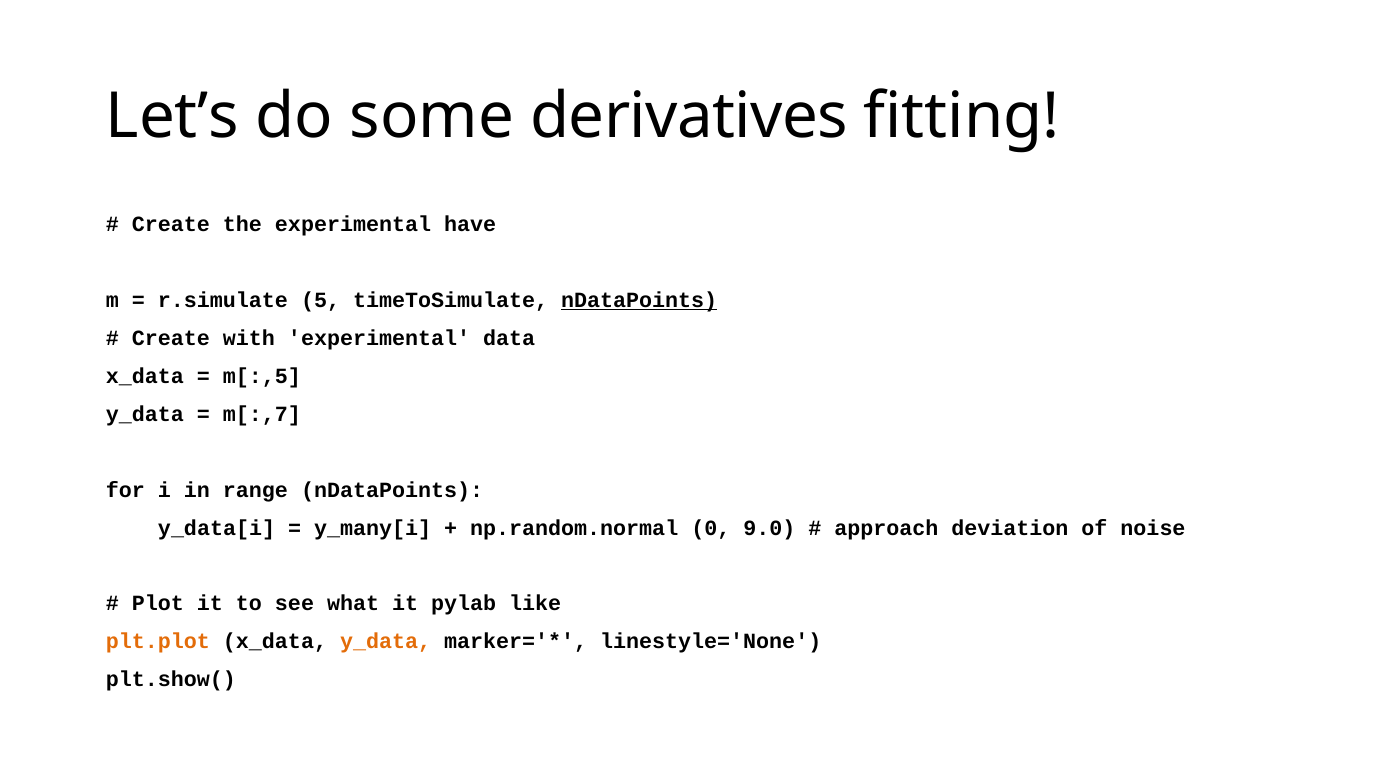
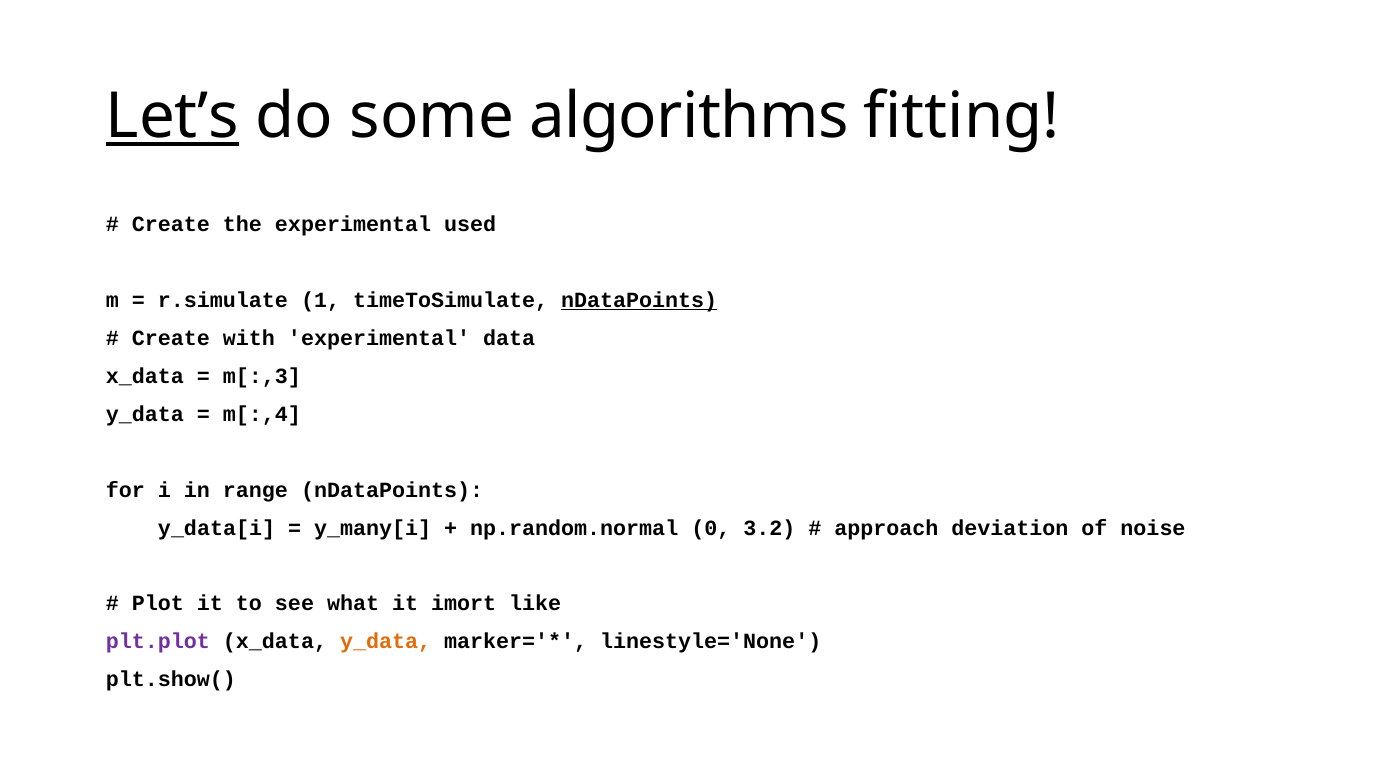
Let’s underline: none -> present (173, 117)
derivatives: derivatives -> algorithms (689, 117)
have: have -> used (470, 225)
5: 5 -> 1 (321, 301)
m[:,5: m[:,5 -> m[:,3 (262, 376)
m[:,7: m[:,7 -> m[:,4 (262, 414)
9.0: 9.0 -> 3.2 (769, 528)
pylab: pylab -> imort (464, 604)
plt.plot colour: orange -> purple (158, 642)
